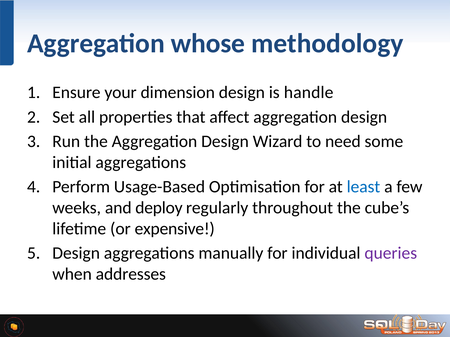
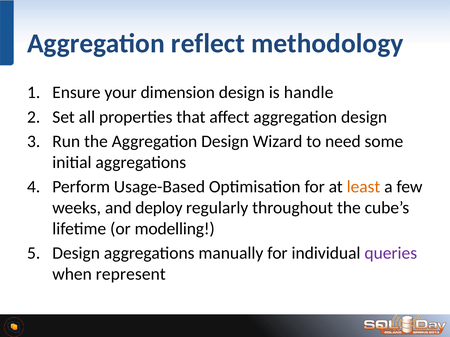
whose: whose -> reflect (208, 44)
least colour: blue -> orange (363, 187)
expensive: expensive -> modelling (175, 229)
addresses: addresses -> represent (131, 274)
